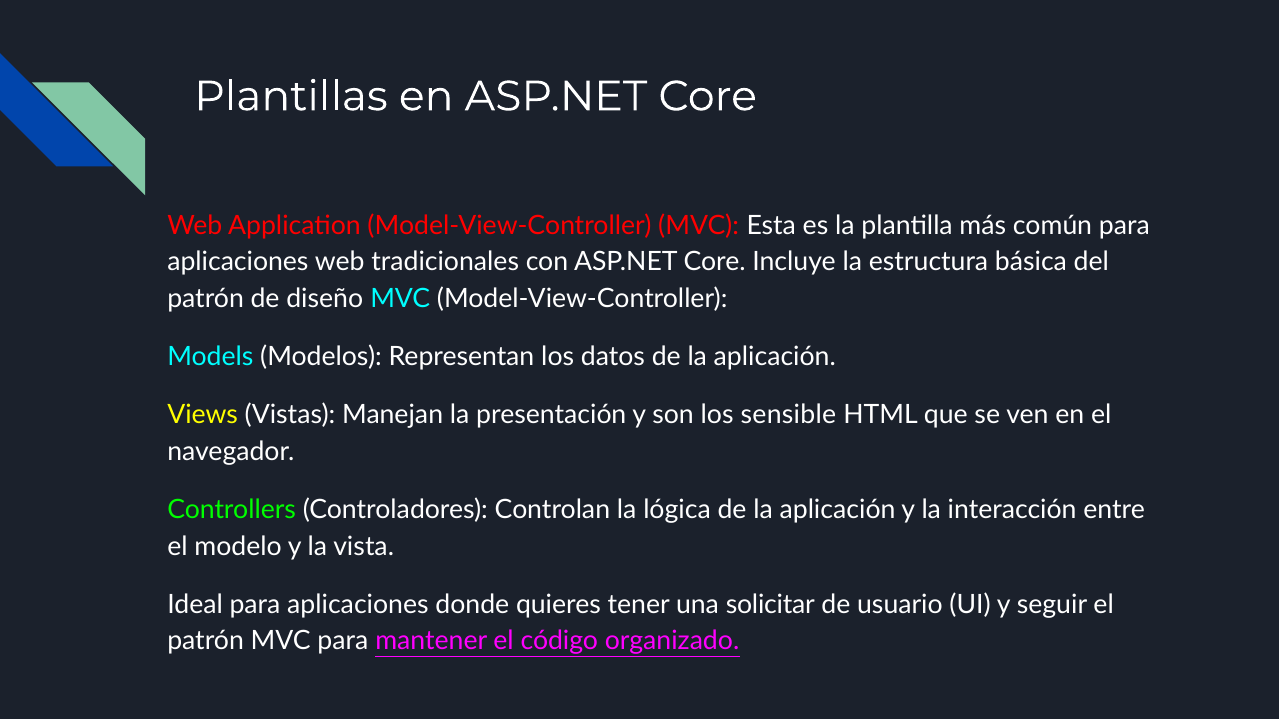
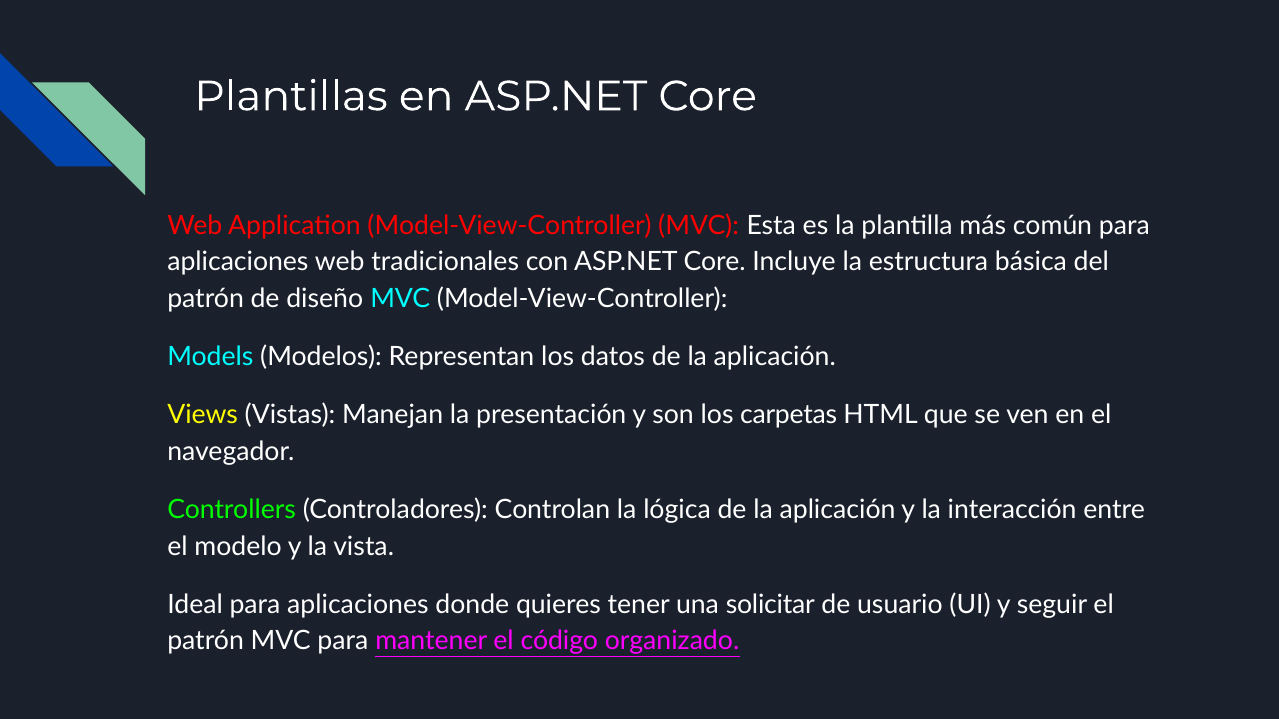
sensible: sensible -> carpetas (789, 415)
